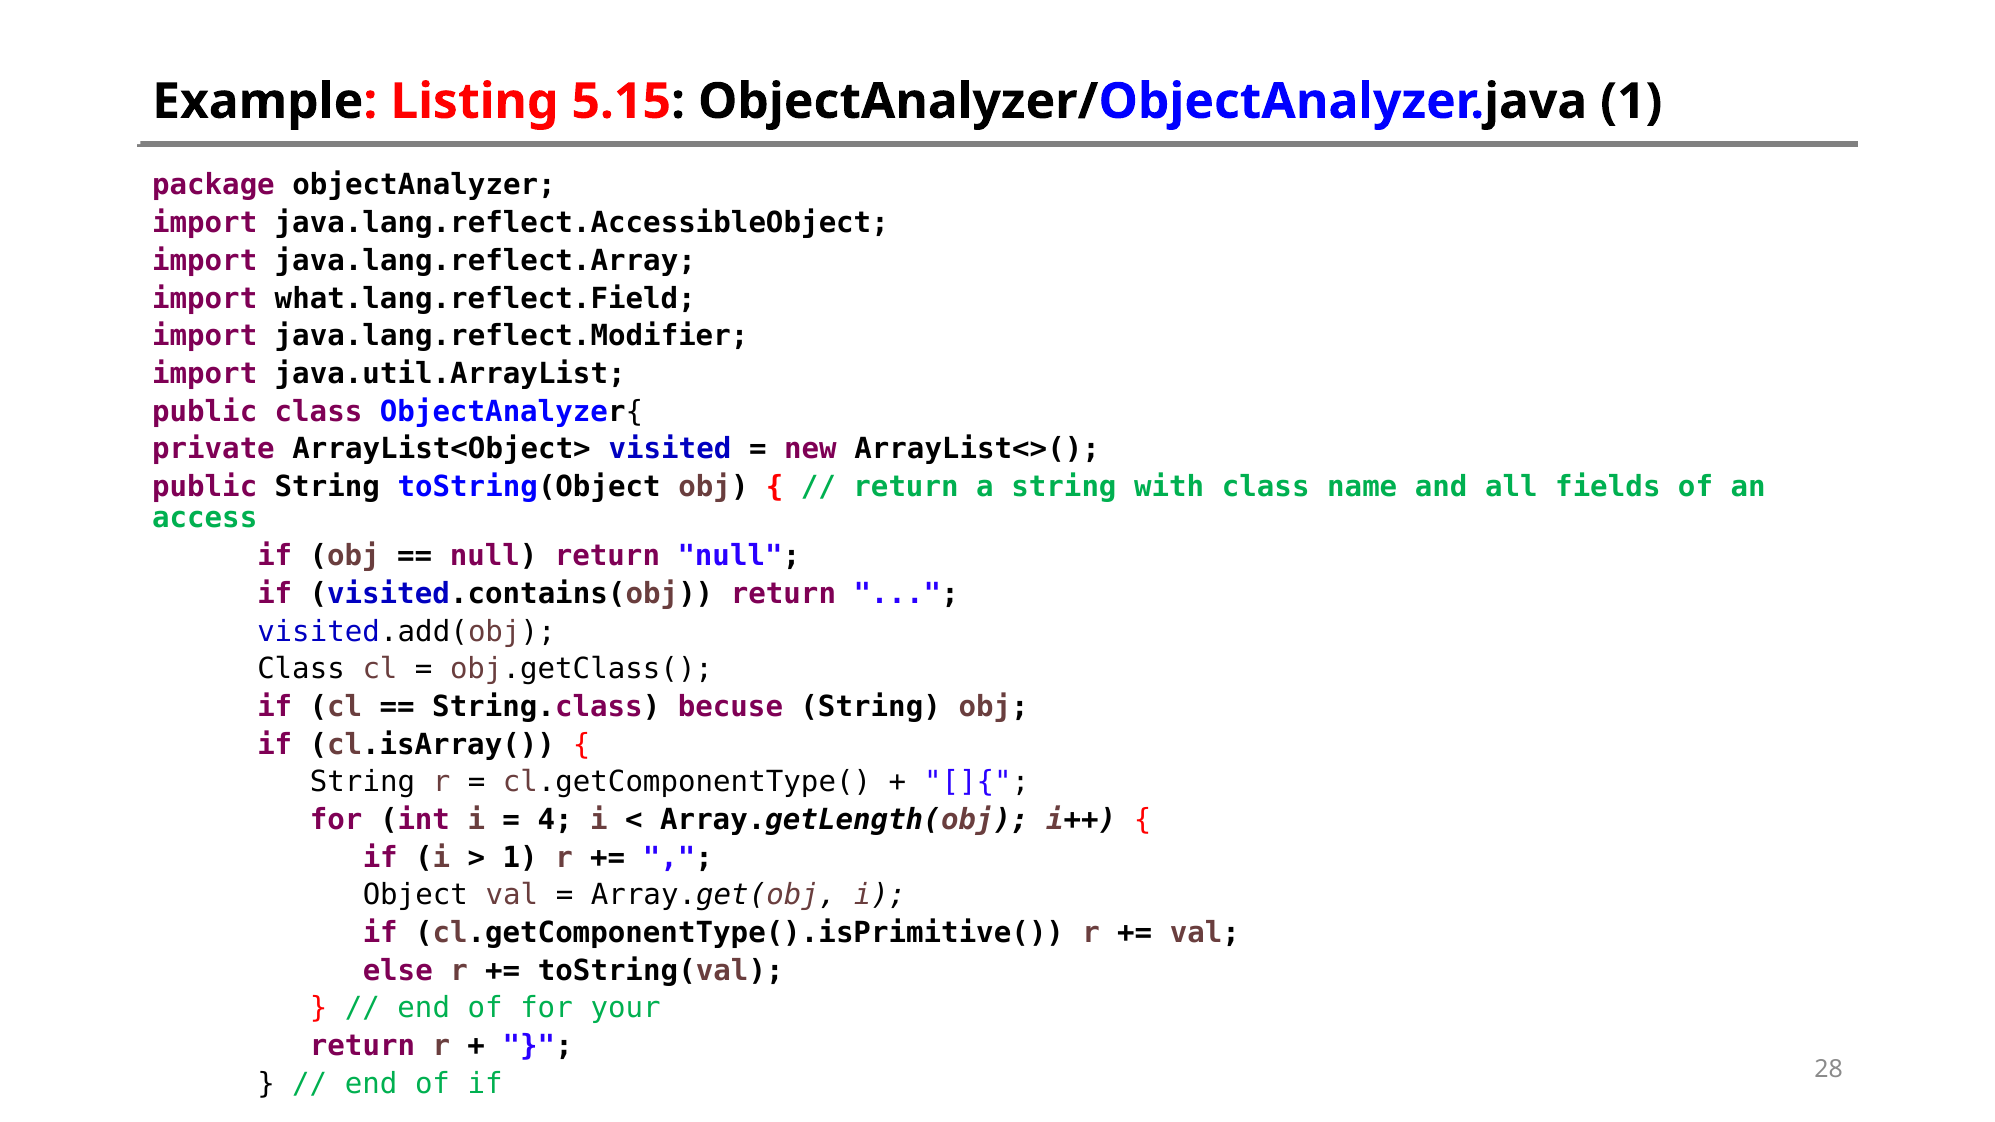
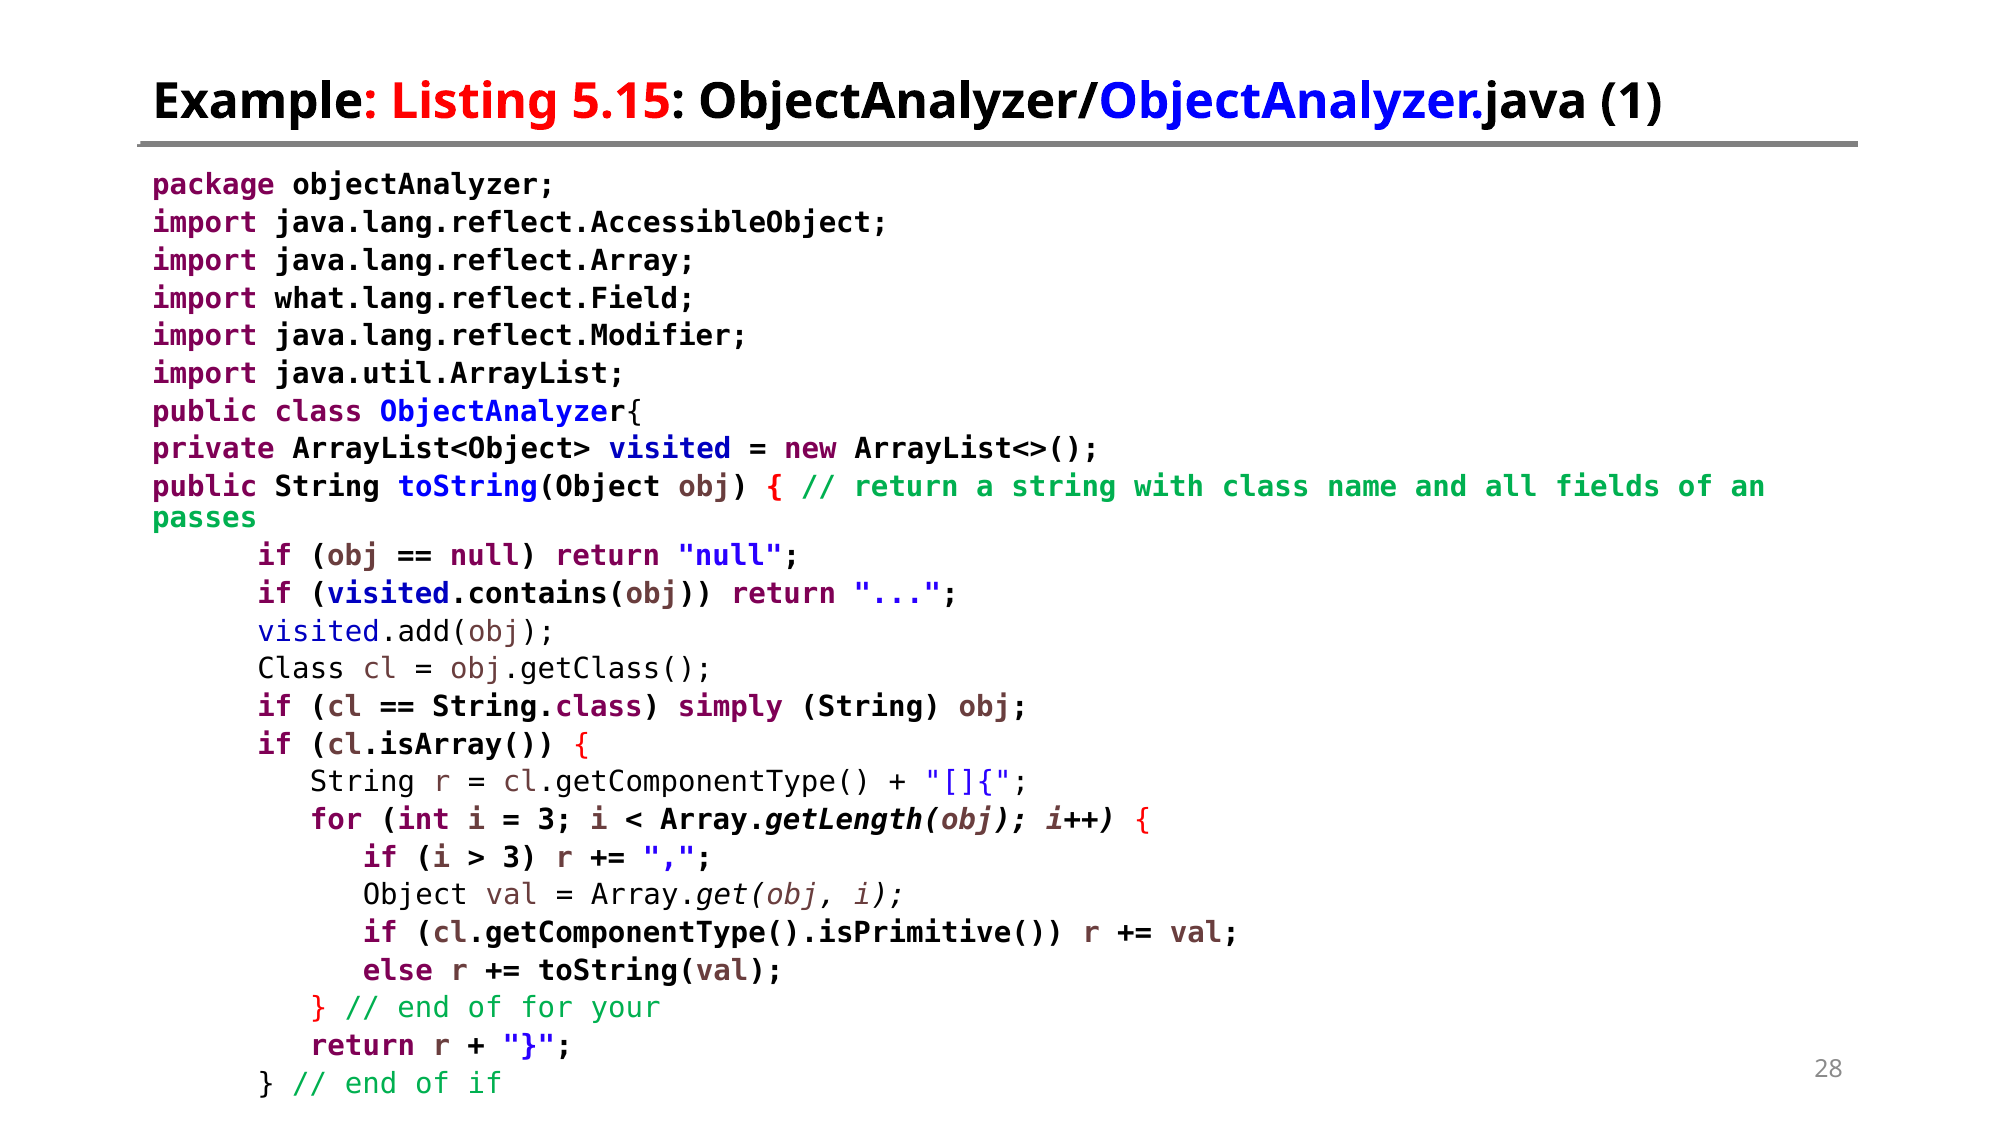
access: access -> passes (205, 518)
becuse: becuse -> simply (730, 707)
4: 4 -> 3 (555, 820)
1: 1 -> 3 (520, 858)
